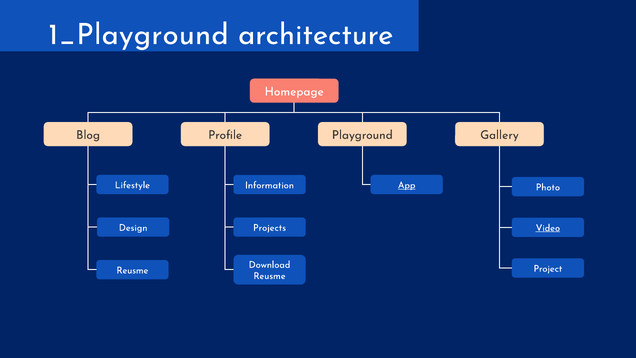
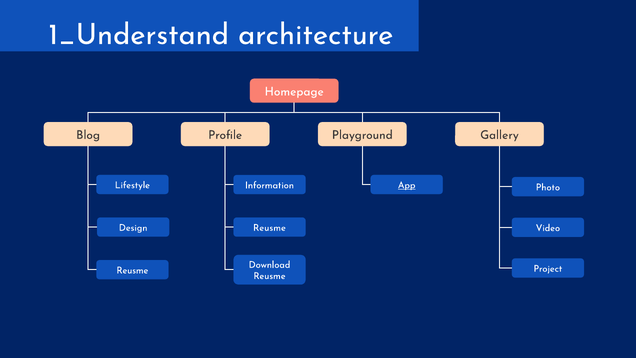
1_Playground: 1_Playground -> 1_Understand (139, 34)
Projects: Projects -> Reusme (269, 228)
Video underline: present -> none (548, 228)
